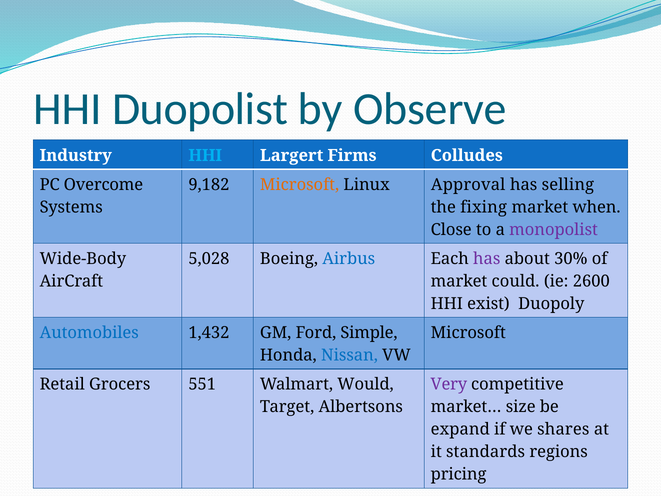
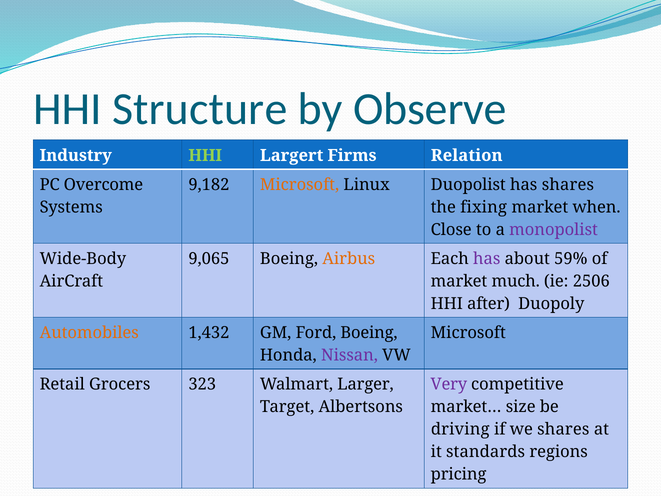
Duopolist: Duopolist -> Structure (200, 109)
HHI colour: light blue -> light green (205, 155)
Colludes: Colludes -> Relation (467, 155)
Approval: Approval -> Duopolist (468, 184)
has selling: selling -> shares (568, 184)
5,028: 5,028 -> 9,065 (209, 259)
Airbus colour: blue -> orange (349, 259)
30%: 30% -> 59% (571, 259)
could: could -> much (516, 281)
2600: 2600 -> 2506 (591, 281)
exist: exist -> after (488, 304)
Automobiles colour: blue -> orange (89, 333)
Ford Simple: Simple -> Boeing (369, 333)
Nissan colour: blue -> purple (350, 355)
551: 551 -> 323 (202, 384)
Would: Would -> Larger (366, 384)
expand: expand -> driving (460, 429)
